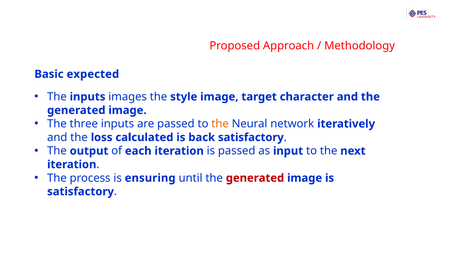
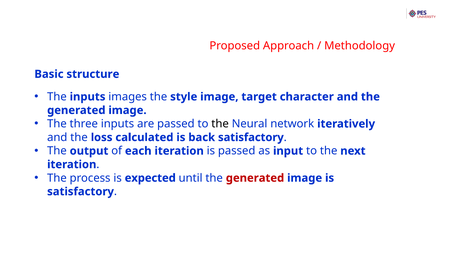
expected: expected -> structure (93, 74)
the colour: orange -> black (220, 124)
ensuring: ensuring -> expected (150, 178)
